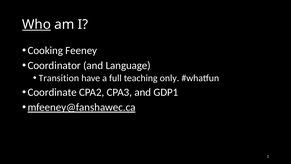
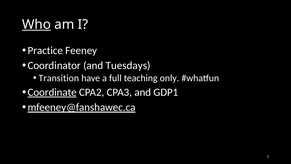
Cooking: Cooking -> Practice (45, 50)
Language: Language -> Tuesdays (128, 65)
Coordinate underline: none -> present (52, 92)
